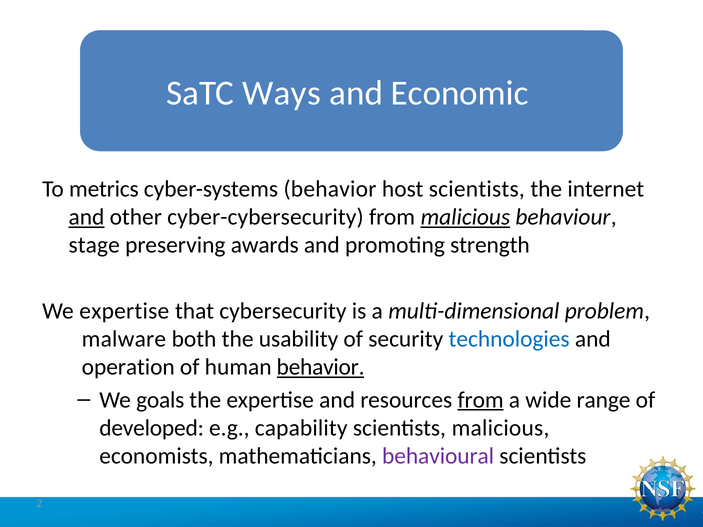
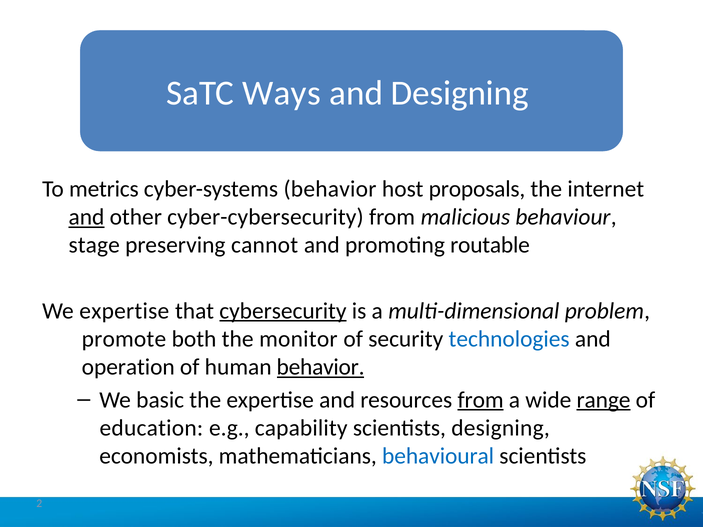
and Economic: Economic -> Designing (460, 93)
host scientists: scientists -> proposals (477, 189)
malicious underline: present -> none (465, 217)
awards: awards -> cannot (265, 245)
strength: strength -> routable (490, 245)
cybersecurity underline: none -> present (283, 311)
malware: malware -> promote (124, 339)
usability: usability -> monitor (298, 339)
goals: goals -> basic (160, 400)
range underline: none -> present (604, 400)
developed: developed -> education (151, 428)
scientists malicious: malicious -> designing (500, 428)
behavioural colour: purple -> blue (438, 456)
